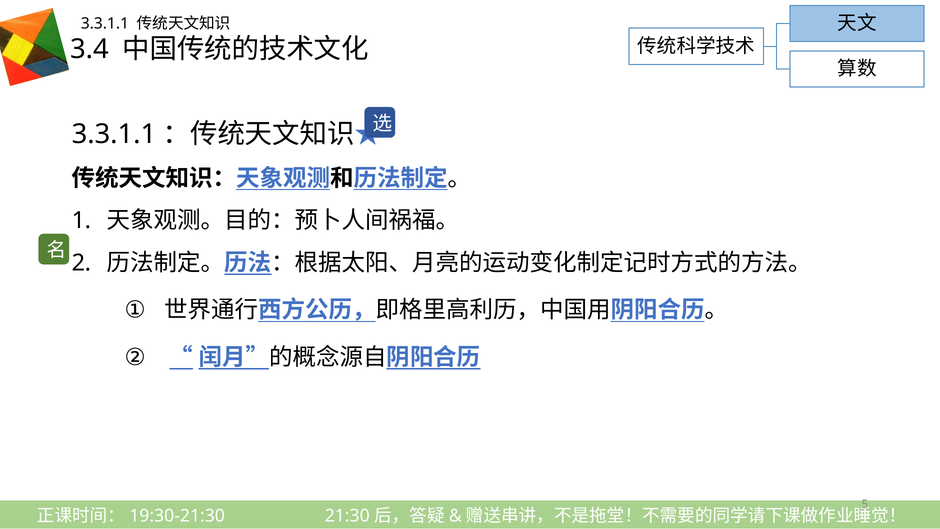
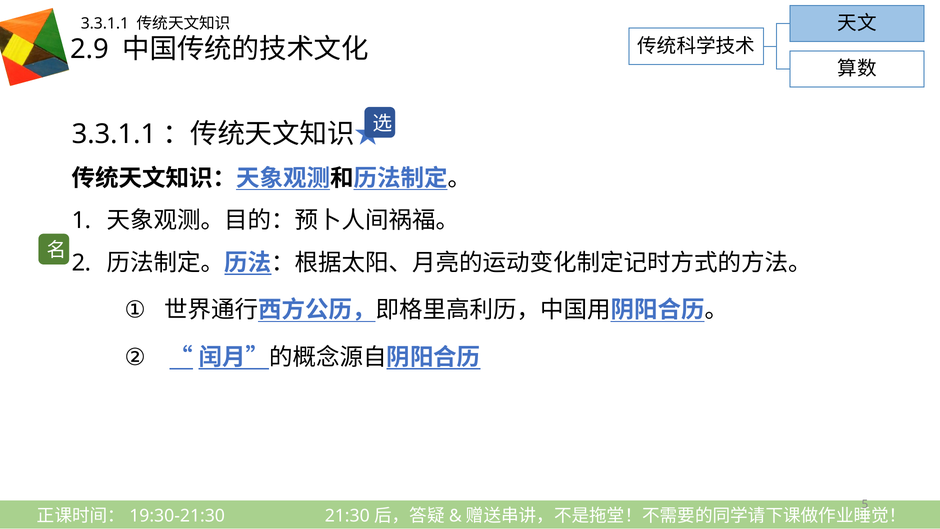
3.4: 3.4 -> 2.9 (89, 49)
